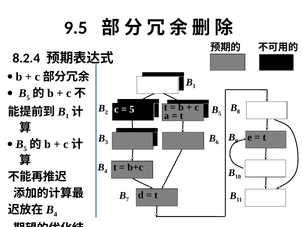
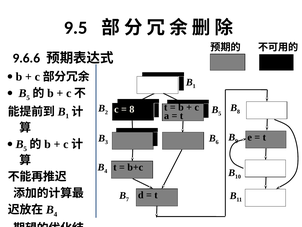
8.2.4: 8.2.4 -> 9.6.6 (26, 58)
5: 5 -> 8 (132, 109)
